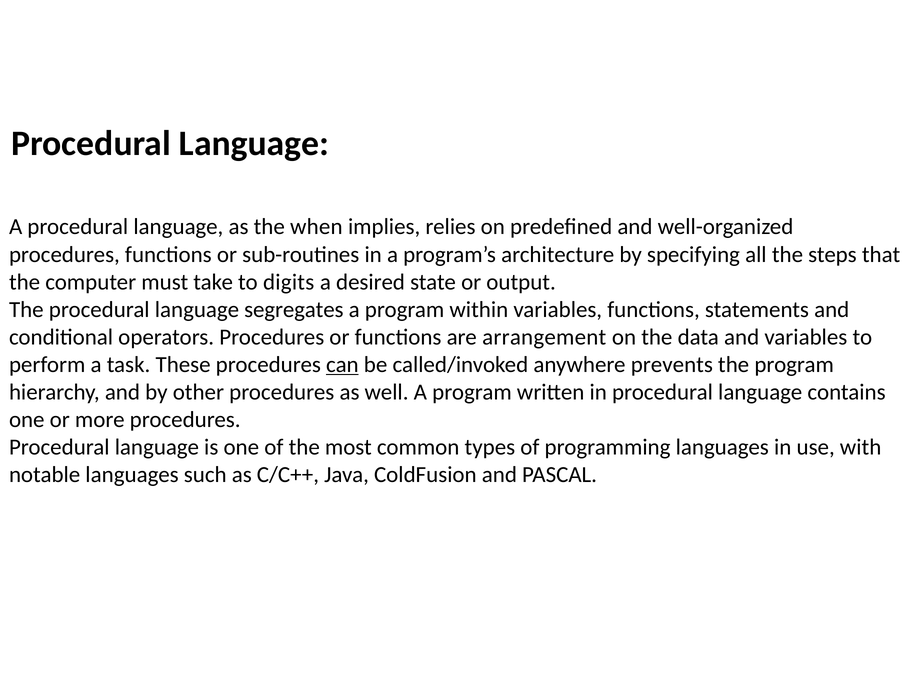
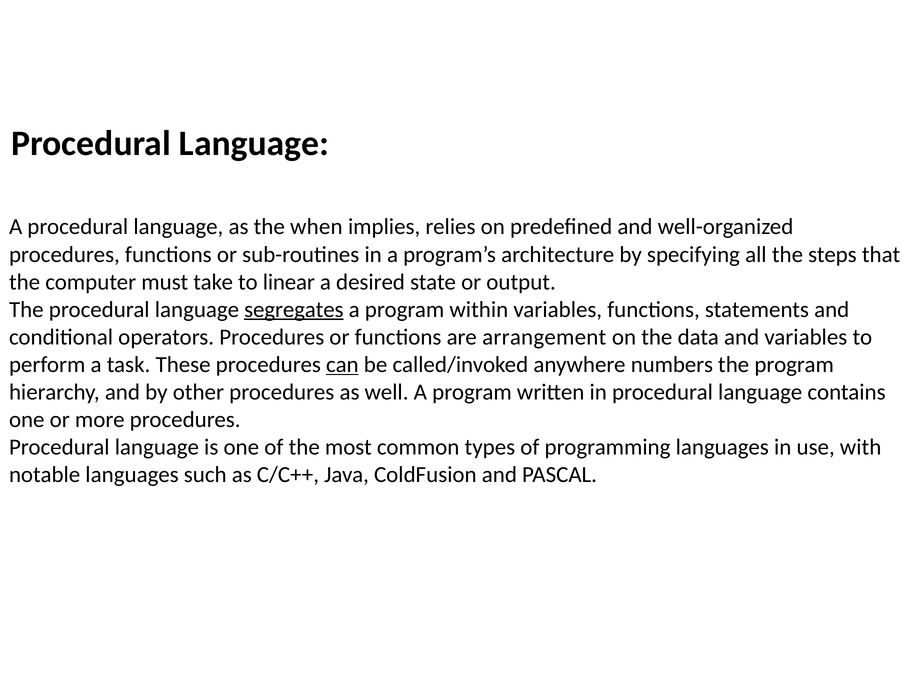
digits: digits -> linear (289, 282)
segregates underline: none -> present (294, 310)
prevents: prevents -> numbers (672, 365)
